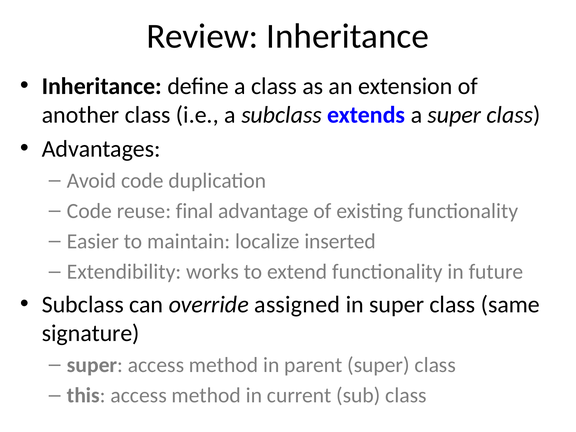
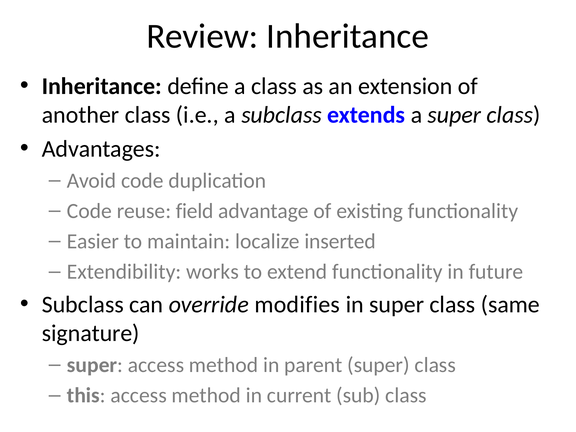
final: final -> field (195, 211)
assigned: assigned -> modifies (297, 305)
